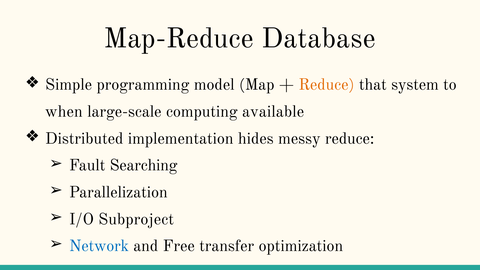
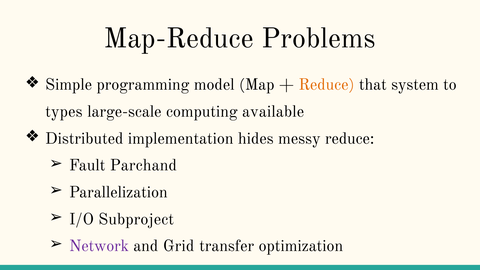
Database: Database -> Problems (319, 38)
when: when -> types (64, 112)
Searching: Searching -> Parchand (143, 165)
Network colour: blue -> purple (99, 246)
Free: Free -> Grid (179, 246)
